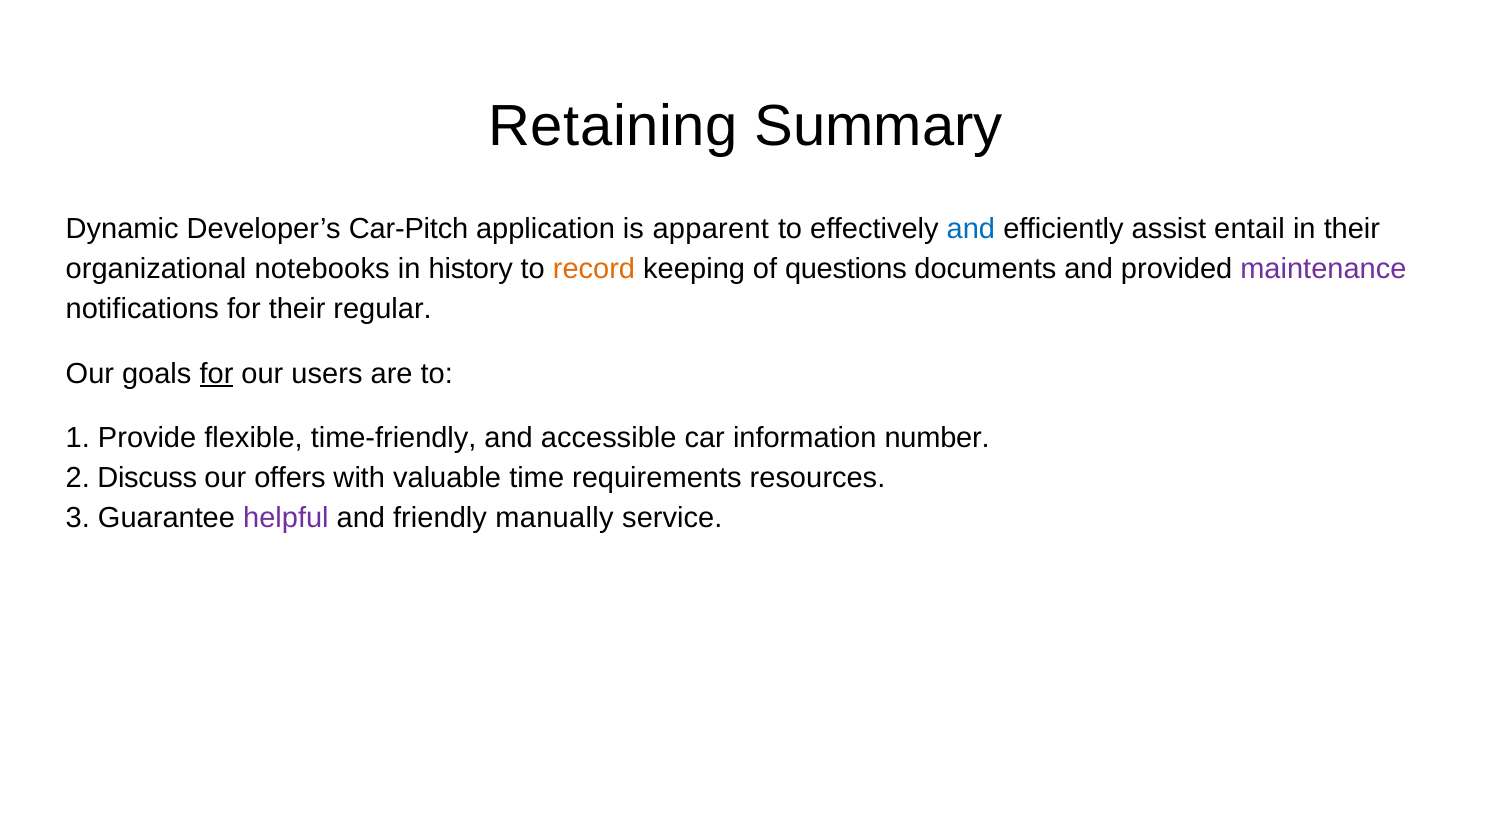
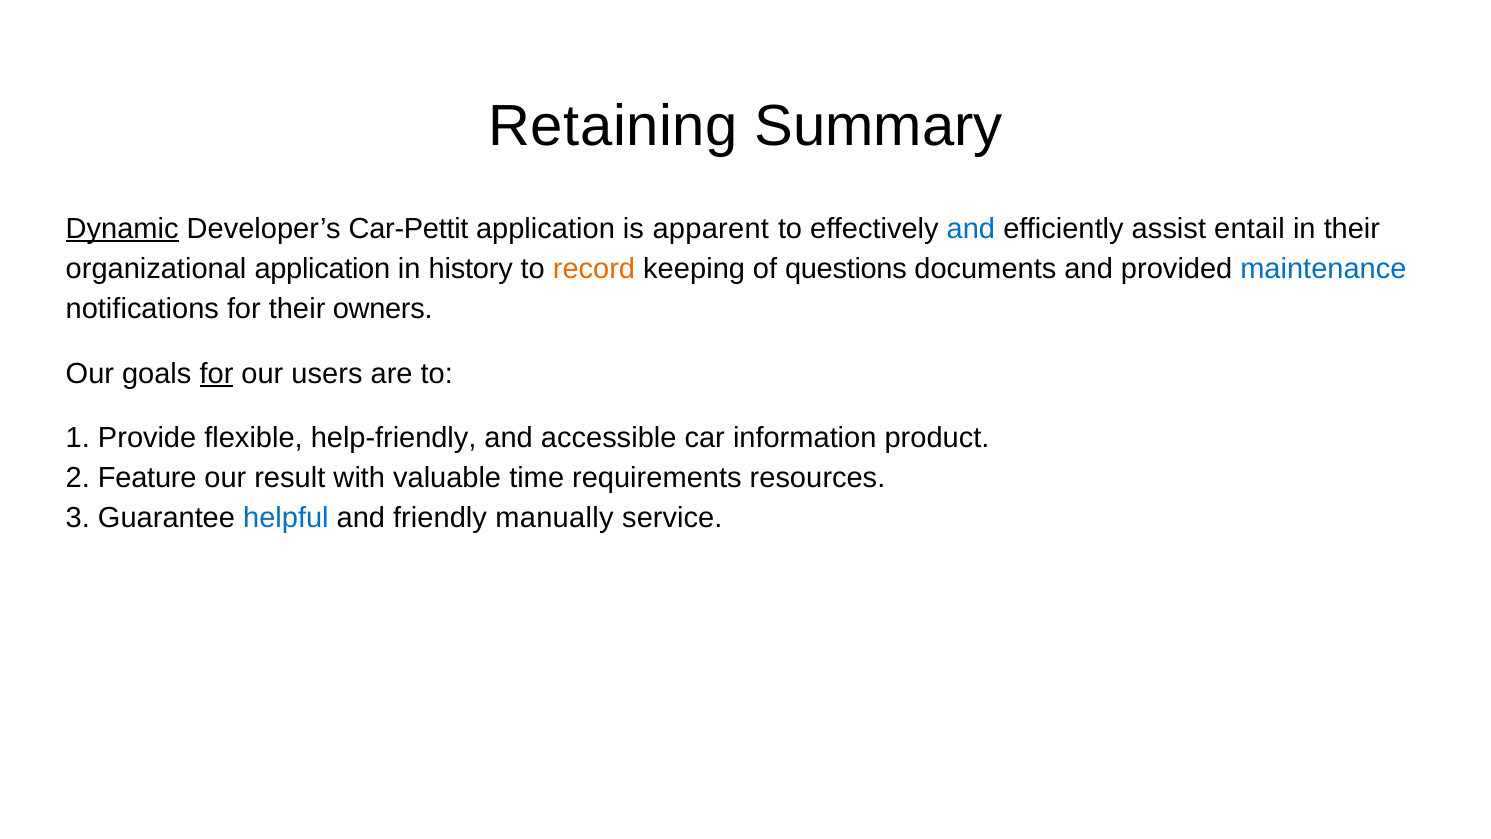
Dynamic underline: none -> present (122, 229)
Car-Pitch: Car-Pitch -> Car-Pettit (409, 229)
organizational notebooks: notebooks -> application (322, 269)
maintenance colour: purple -> blue (1323, 269)
regular: regular -> owners (383, 309)
time-friendly: time-friendly -> help-friendly (394, 438)
number: number -> product (937, 438)
Discuss: Discuss -> Feature (147, 478)
offers: offers -> result (290, 478)
helpful colour: purple -> blue (286, 518)
